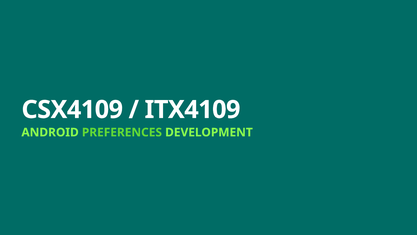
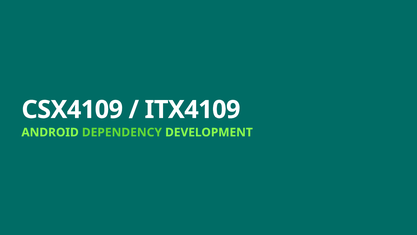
PREFERENCES: PREFERENCES -> DEPENDENCY (122, 132)
